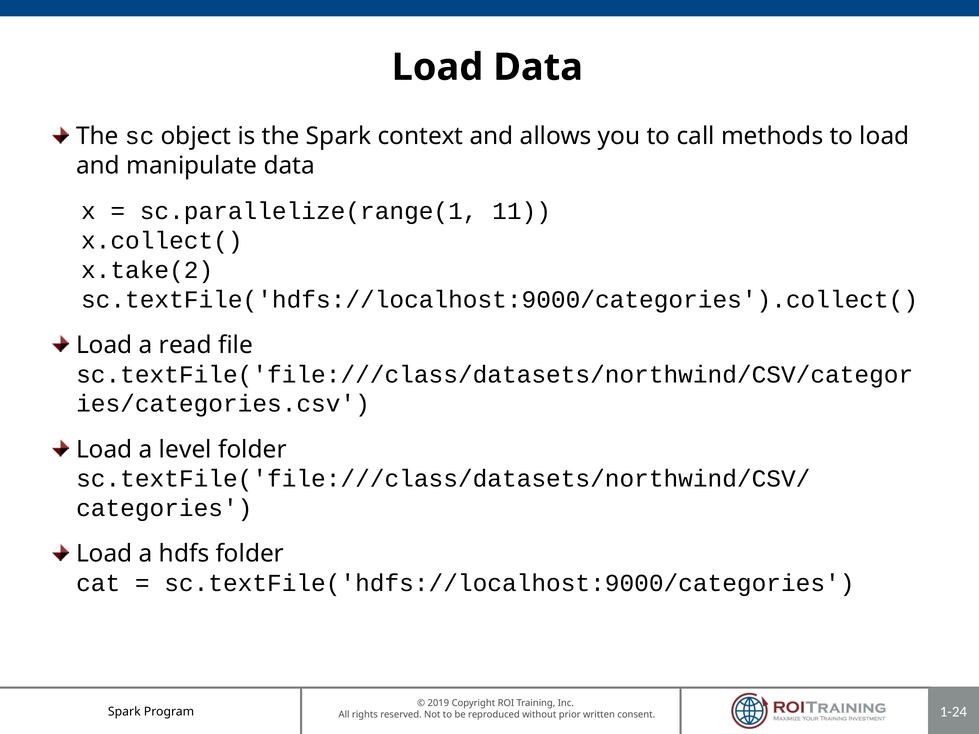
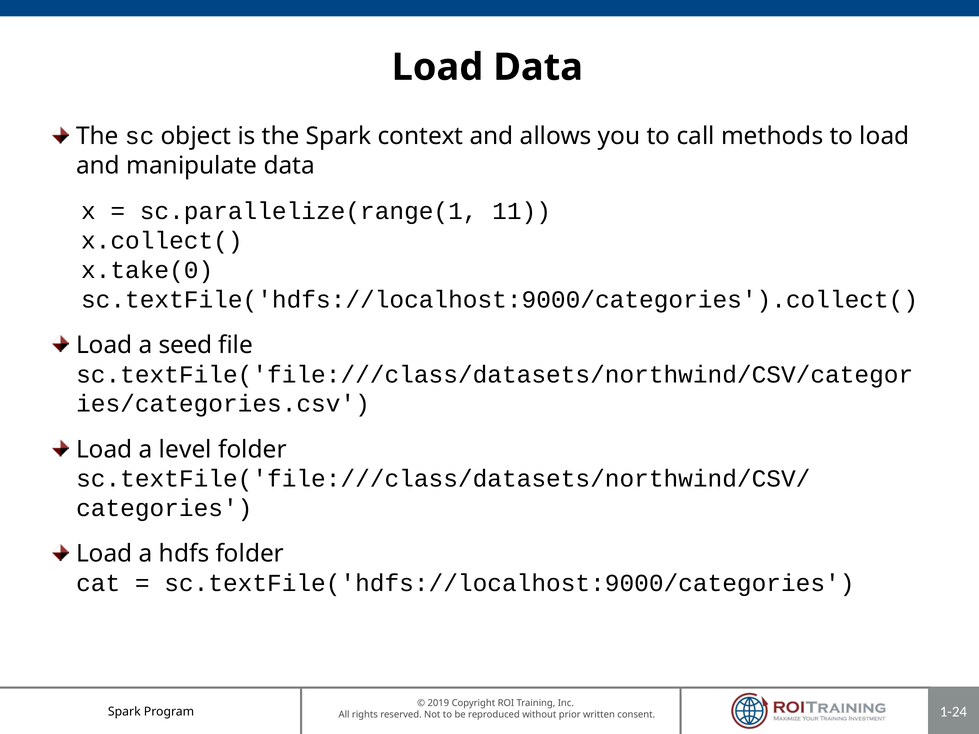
x.take(2: x.take(2 -> x.take(0 (147, 270)
read: read -> seed (185, 345)
